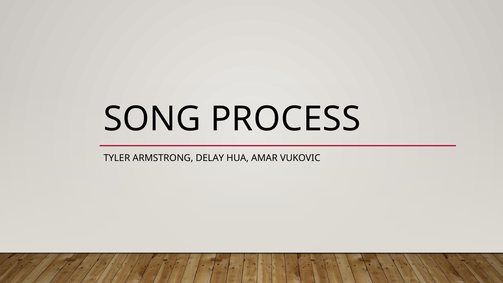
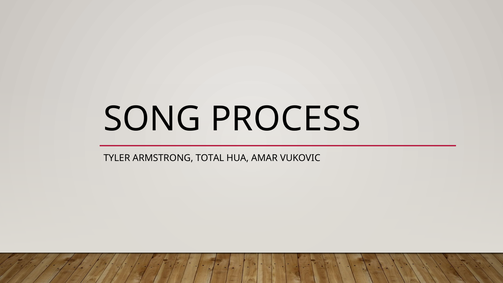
DELAY: DELAY -> TOTAL (210, 158)
